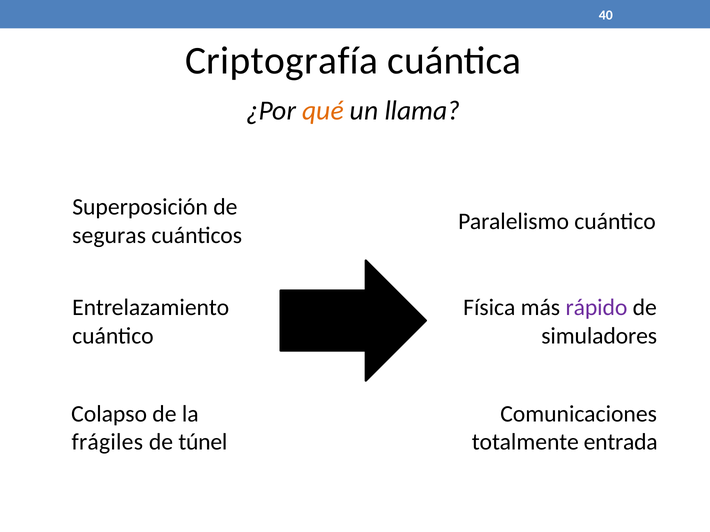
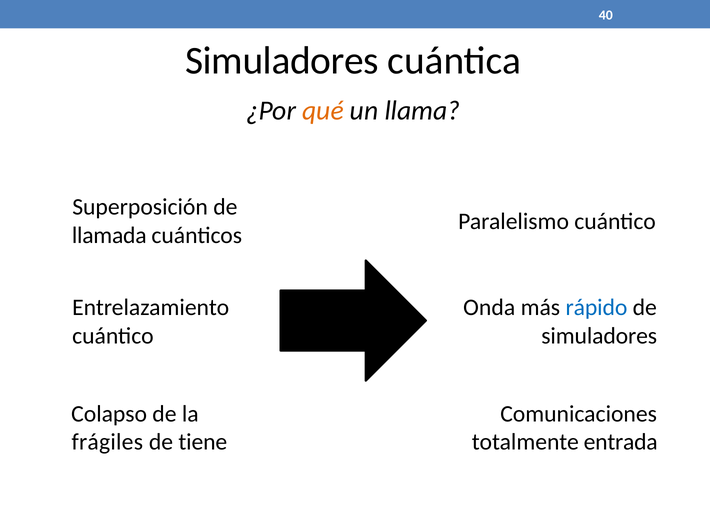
Criptografía: Criptografía -> Simuladores (282, 61)
seguras: seguras -> llamada (109, 236)
Física: Física -> Onda (489, 308)
rápido colour: purple -> blue (596, 308)
túnel: túnel -> tiene (203, 443)
